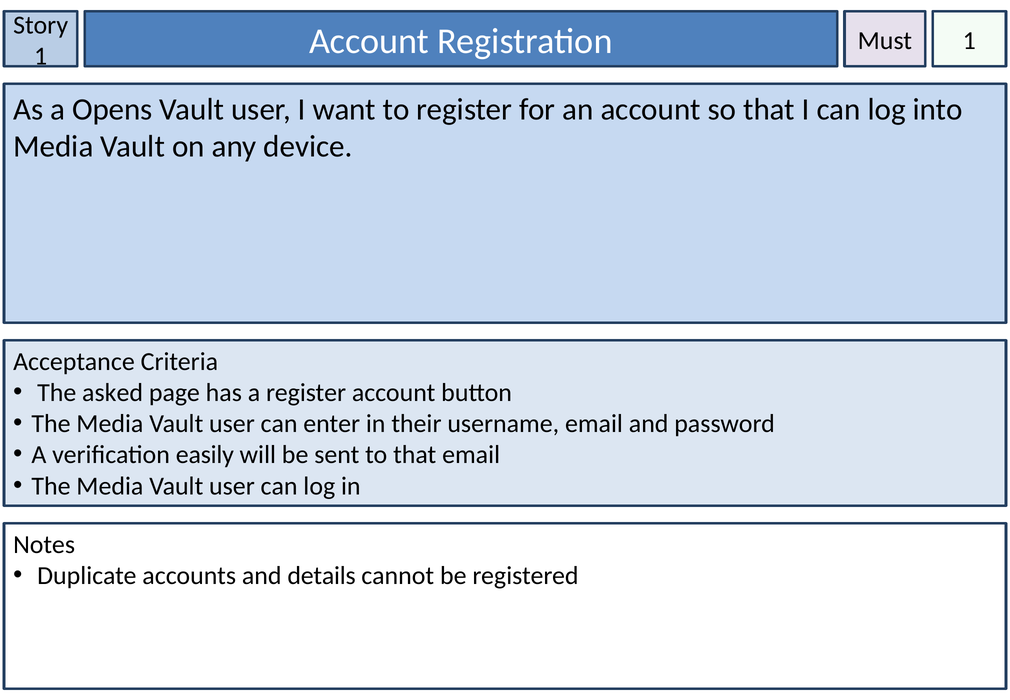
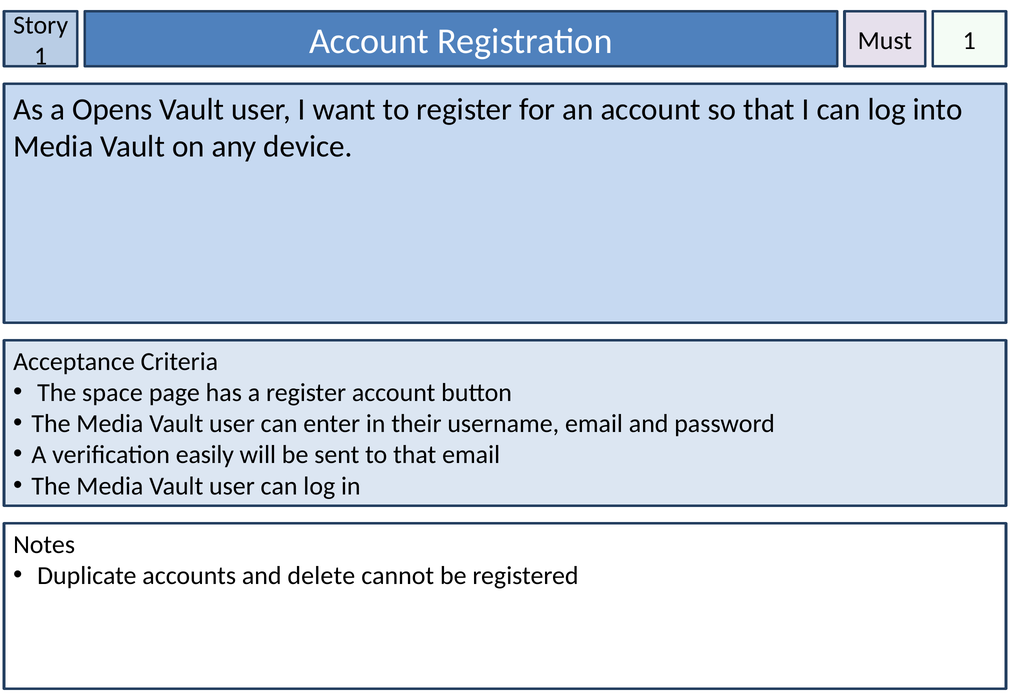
asked: asked -> space (112, 392)
details: details -> delete (321, 575)
